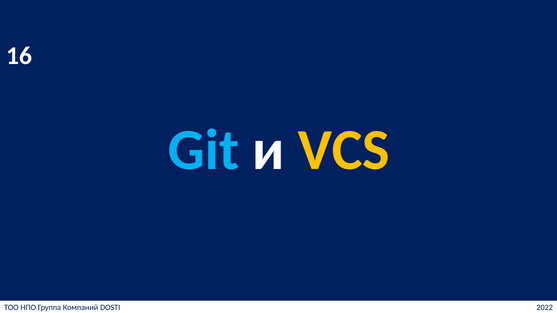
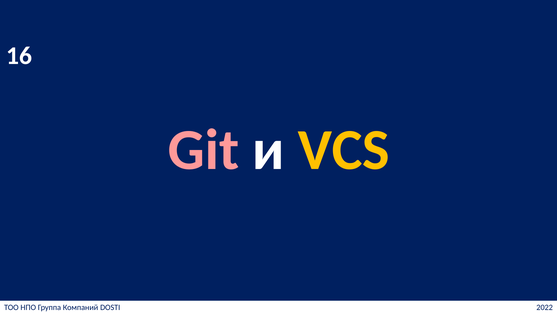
Git colour: light blue -> pink (204, 150)
